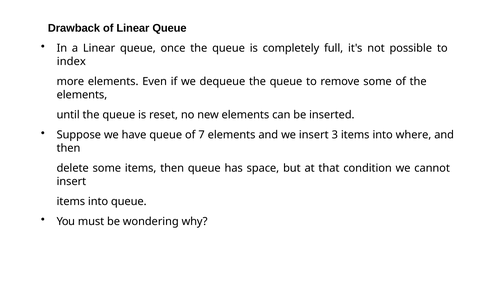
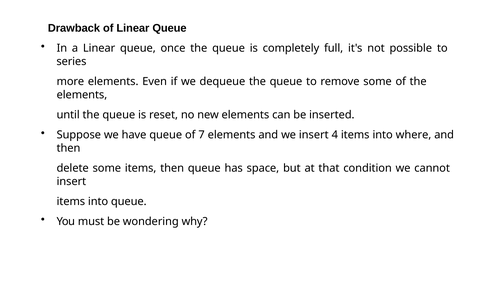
index: index -> series (71, 62)
3: 3 -> 4 (335, 135)
